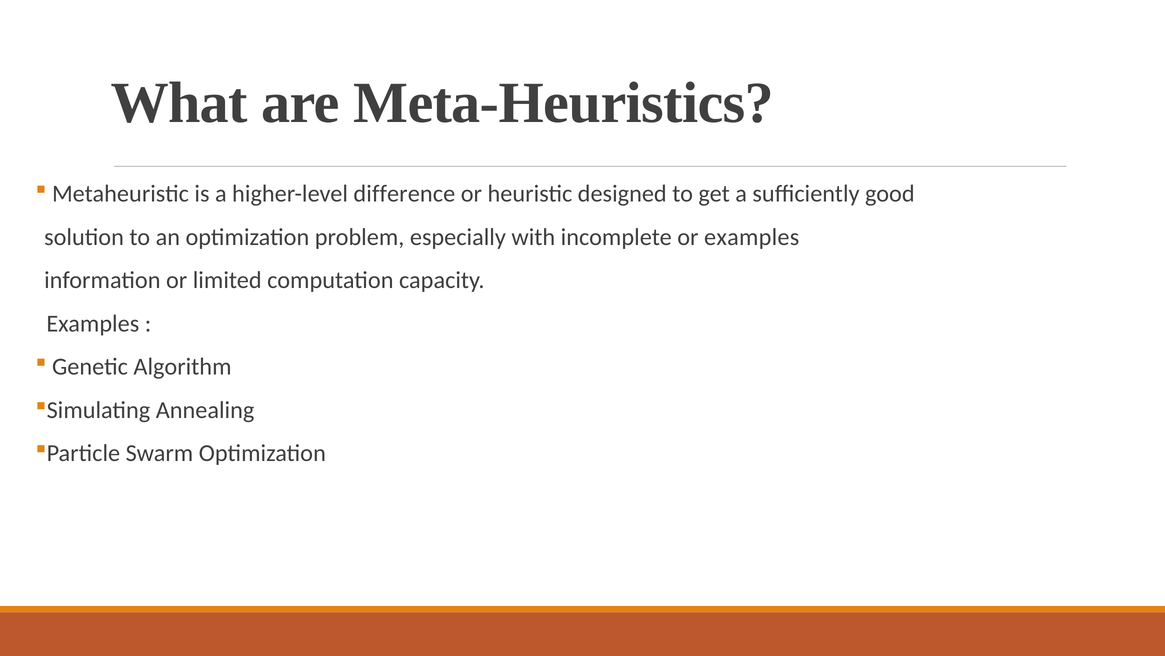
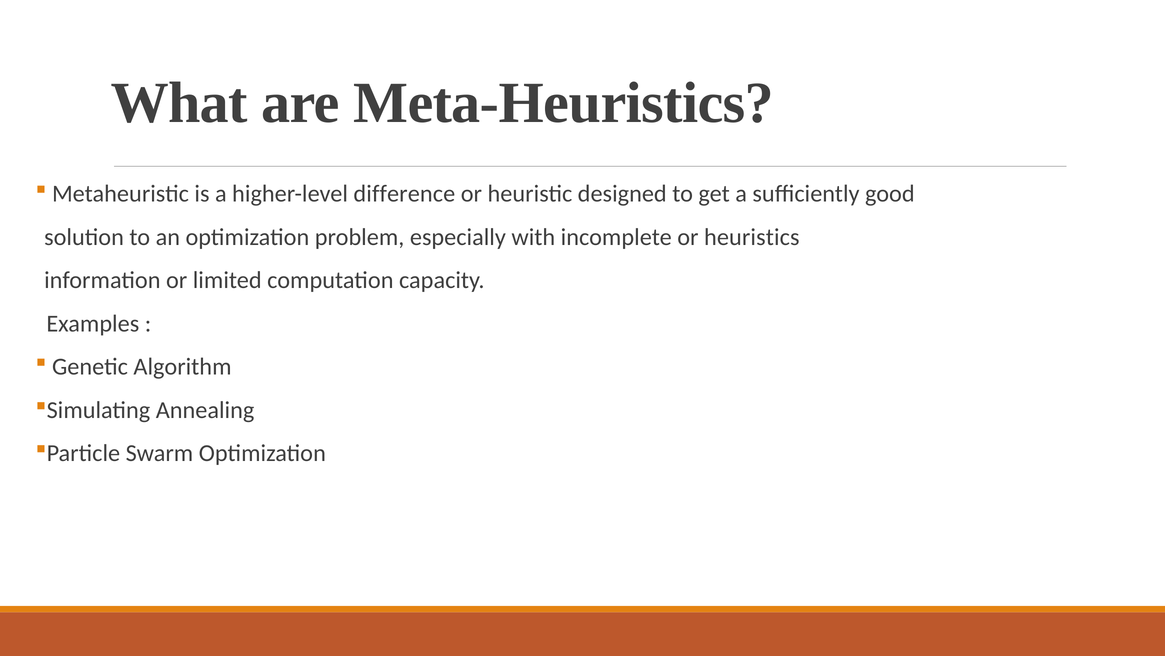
or examples: examples -> heuristics (752, 237)
